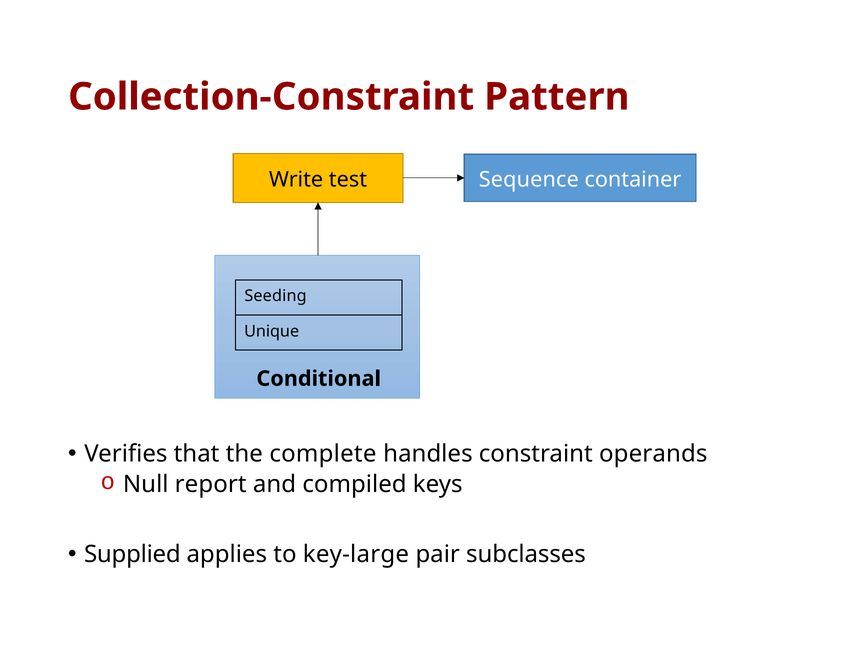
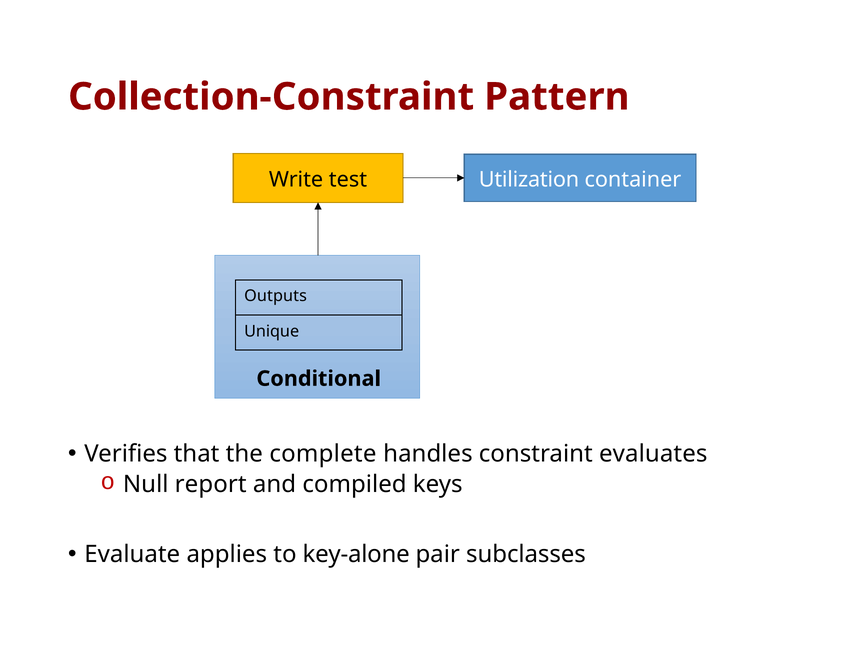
Sequence: Sequence -> Utilization (529, 180)
Seeding: Seeding -> Outputs (276, 296)
operands: operands -> evaluates (653, 454)
Supplied: Supplied -> Evaluate (132, 555)
key-large: key-large -> key-alone (356, 555)
